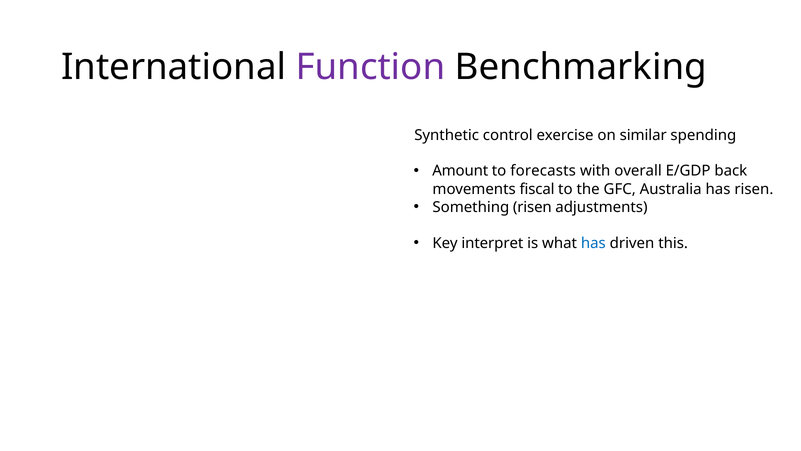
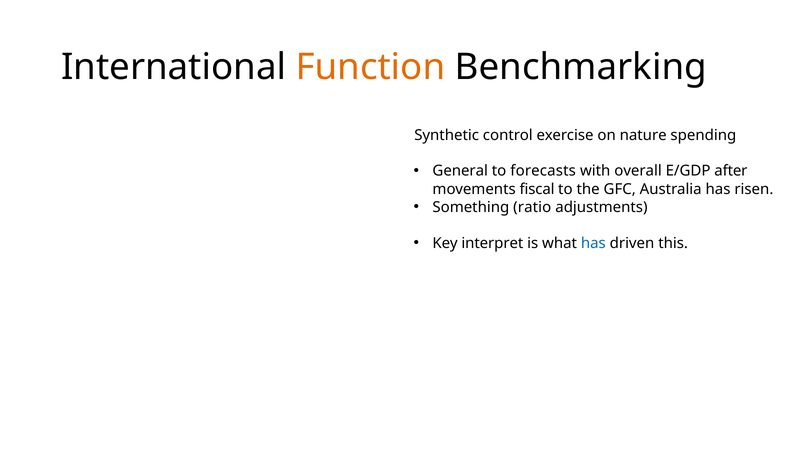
Function colour: purple -> orange (370, 67)
similar: similar -> nature (643, 135)
Amount: Amount -> General (460, 171)
back: back -> after (731, 171)
Something risen: risen -> ratio (532, 207)
